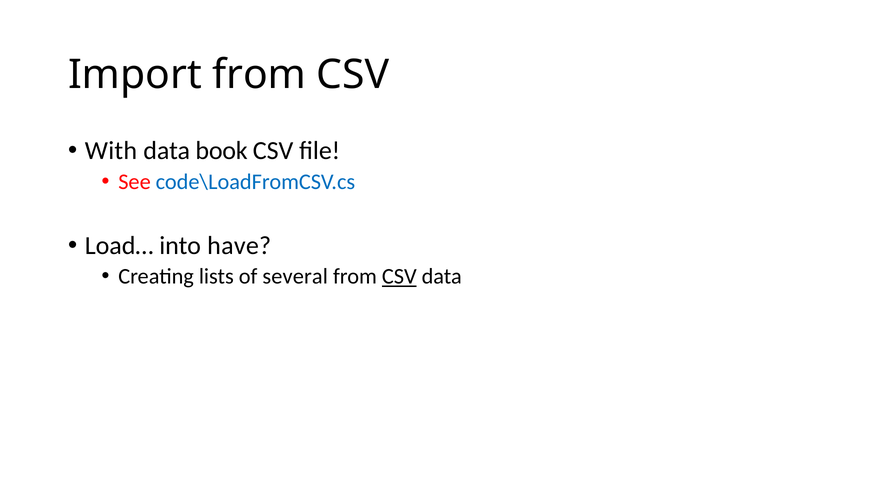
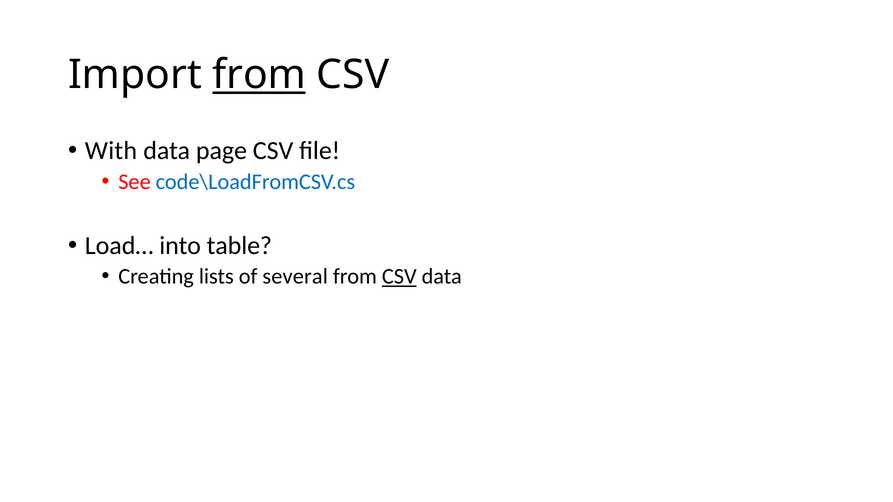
from underline: none -> present (259, 75)
book: book -> page (221, 151)
have: have -> table (239, 246)
